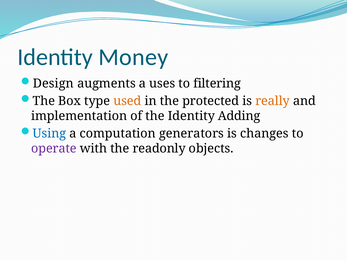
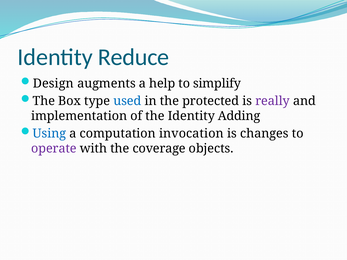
Money: Money -> Reduce (134, 57)
uses: uses -> help (162, 84)
filtering: filtering -> simplify (217, 84)
used colour: orange -> blue (127, 101)
really colour: orange -> purple (273, 101)
generators: generators -> invocation (191, 134)
readonly: readonly -> coverage (159, 149)
